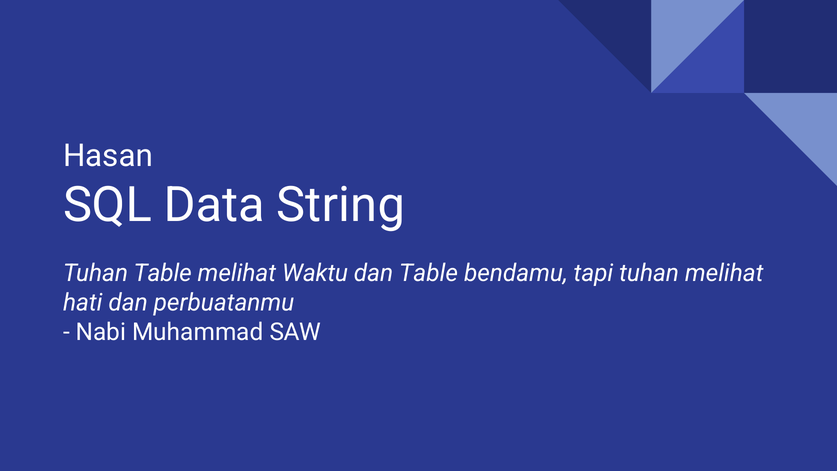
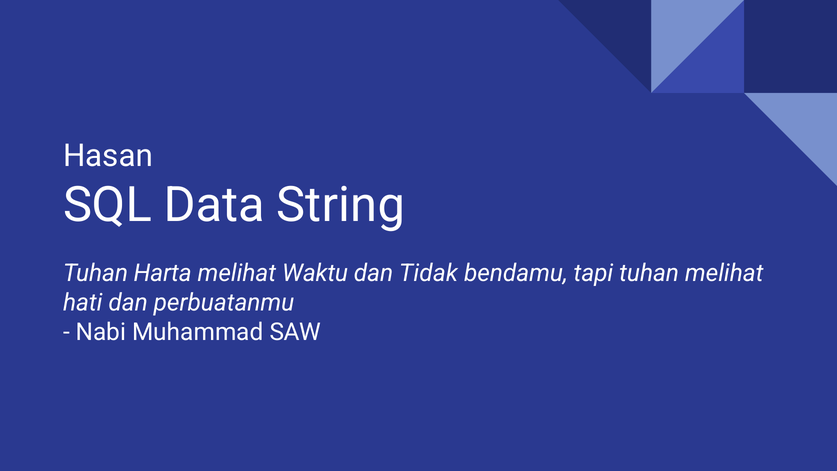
Tuhan Table: Table -> Harta (163, 273)
dan Table: Table -> Tidak (429, 273)
